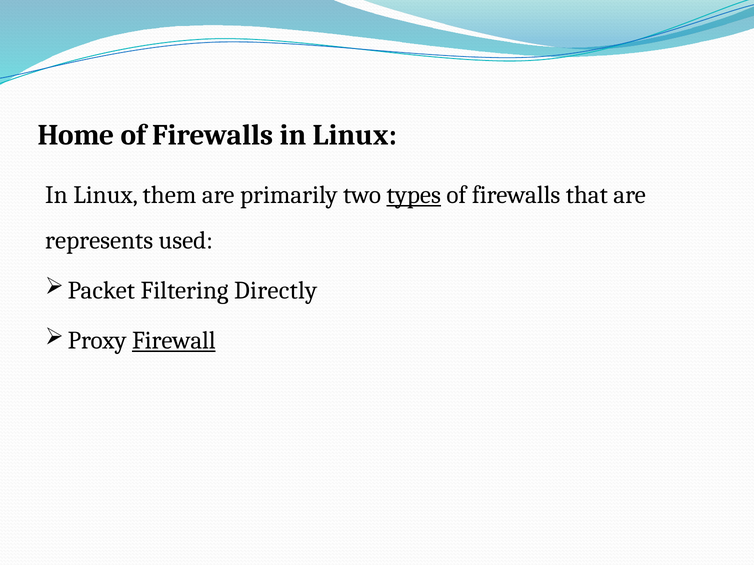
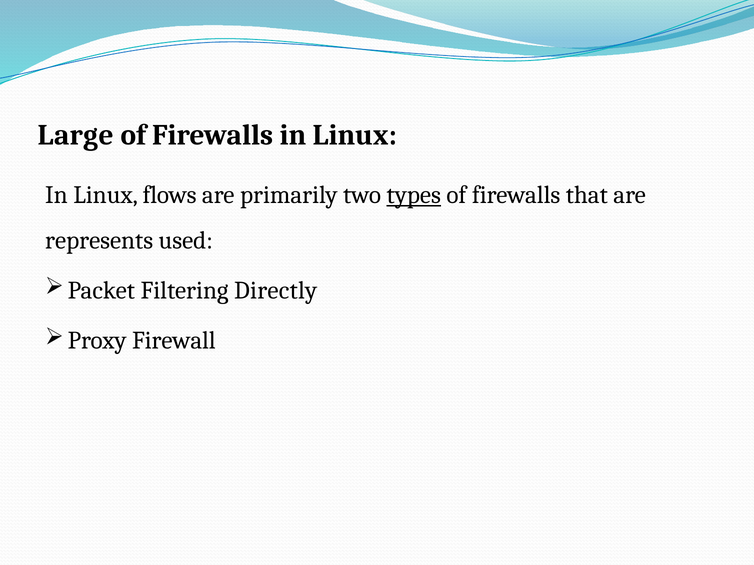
Home: Home -> Large (76, 135)
them: them -> flows (170, 195)
Firewall underline: present -> none (174, 341)
